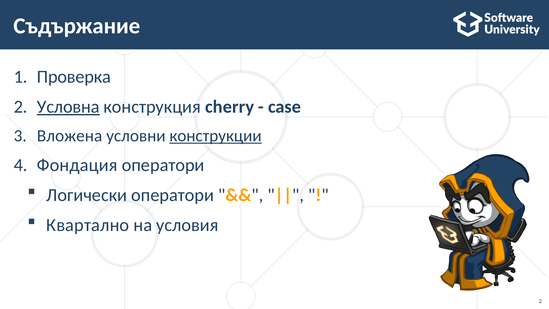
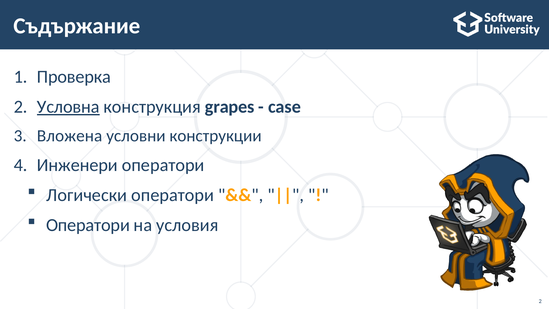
cherry: cherry -> grapes (230, 107)
конструкции underline: present -> none (216, 136)
Фондация: Фондация -> Инженери (77, 165)
Квартално: Квартално -> Оператори (88, 225)
